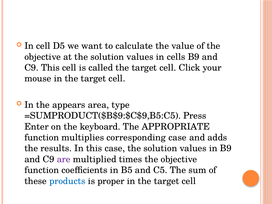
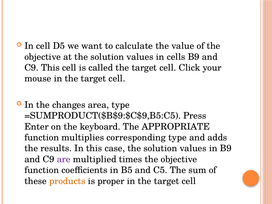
appears: appears -> changes (69, 105)
corresponding case: case -> type (177, 138)
products colour: blue -> orange (67, 181)
